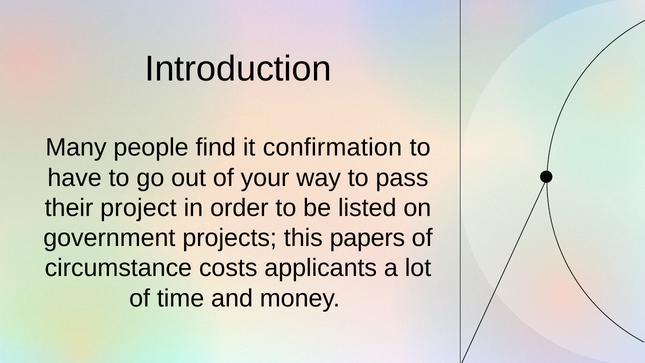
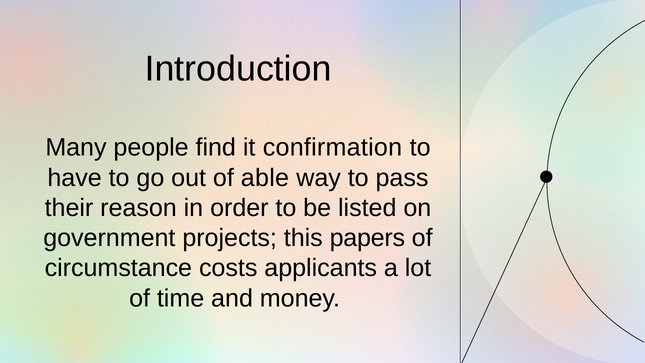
your: your -> able (265, 178)
project: project -> reason (139, 208)
